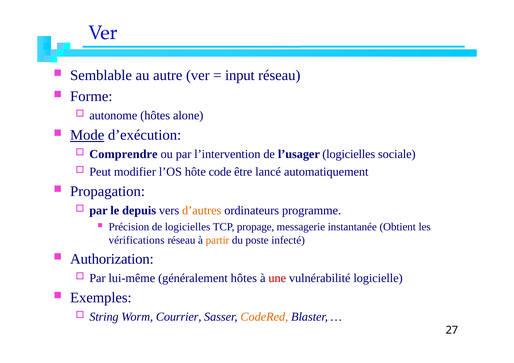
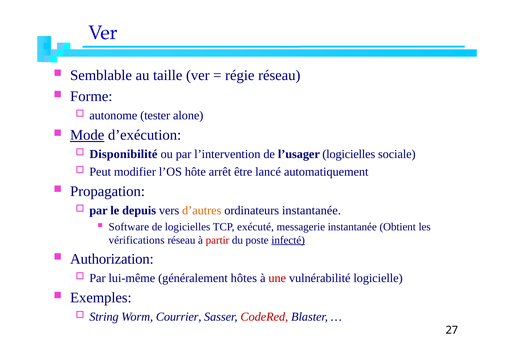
autre: autre -> taille (168, 75)
input: input -> régie (240, 75)
autonome hôtes: hôtes -> tester (155, 116)
Comprendre: Comprendre -> Disponibilité (123, 154)
code: code -> arrêt (220, 172)
ordinateurs programme: programme -> instantanée (311, 210)
Précision: Précision -> Software (129, 227)
propage: propage -> exécuté (255, 227)
partir colour: orange -> red (217, 240)
infecté underline: none -> present (288, 240)
CodeRed colour: orange -> red (264, 317)
